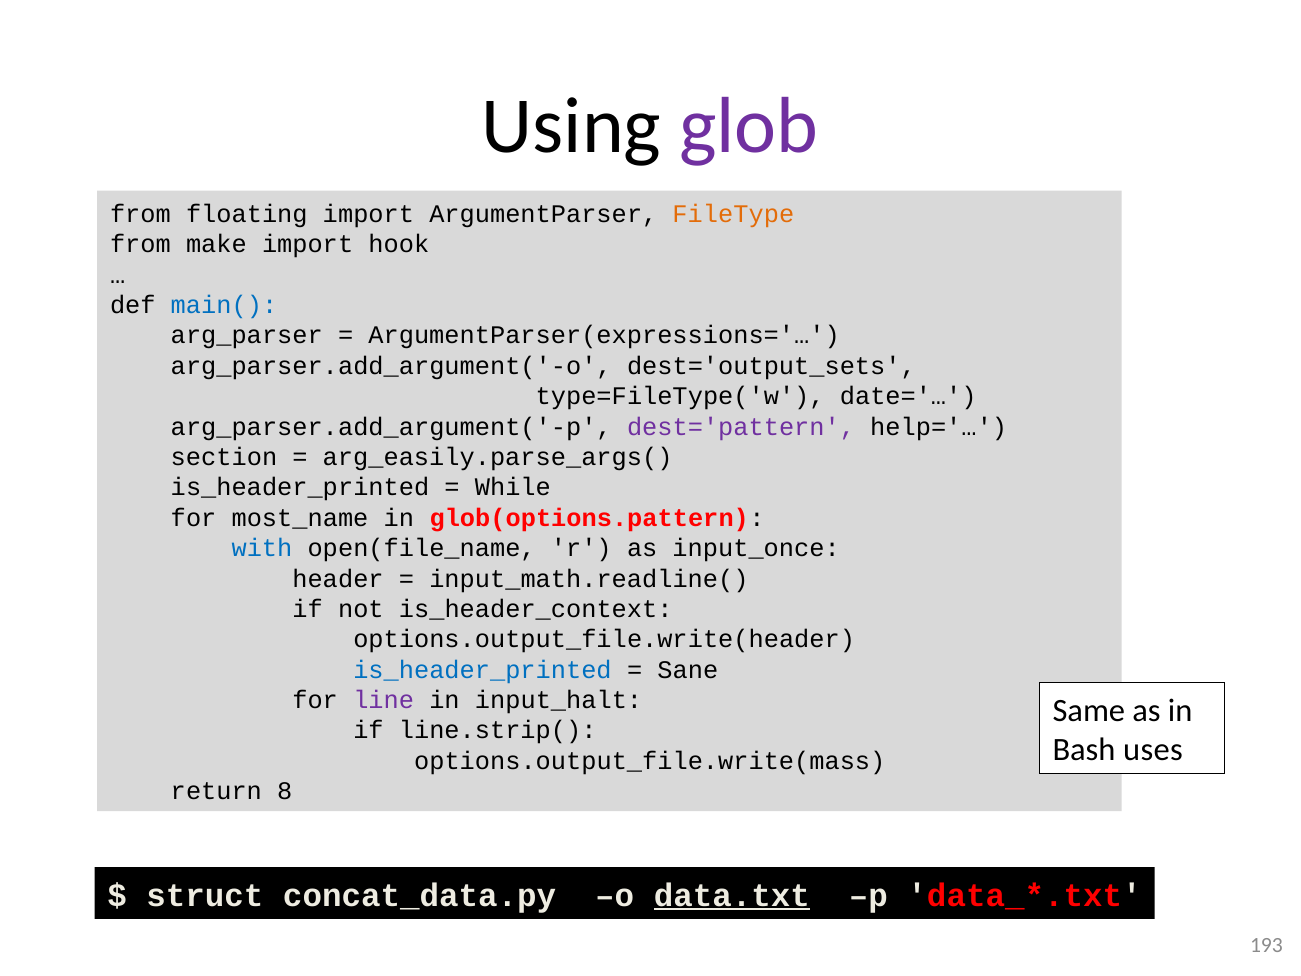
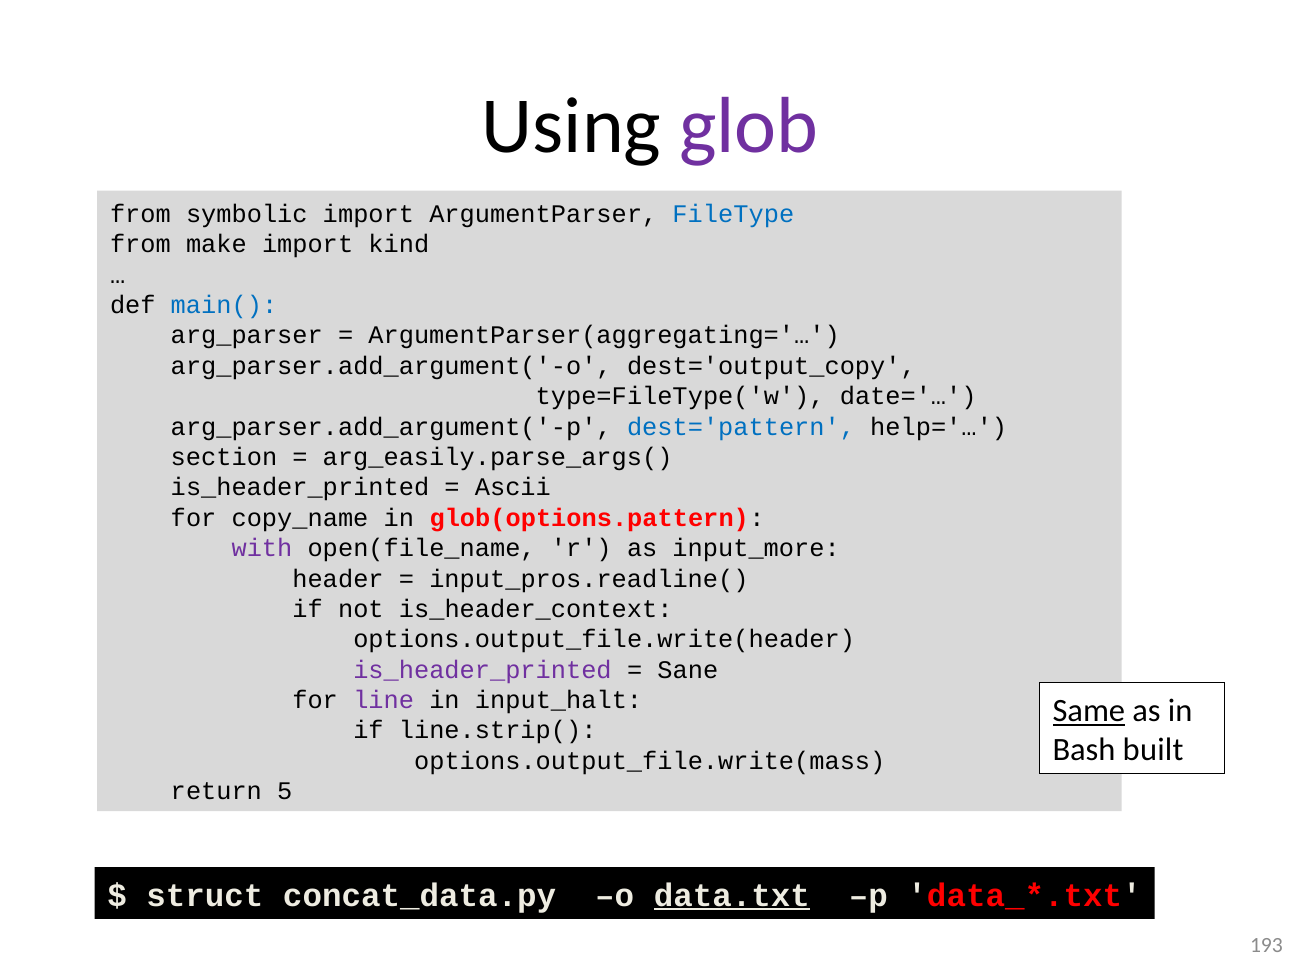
floating: floating -> symbolic (247, 214)
FileType colour: orange -> blue (733, 214)
hook: hook -> kind (399, 244)
ArgumentParser(expressions='…: ArgumentParser(expressions='… -> ArgumentParser(aggregating='… (604, 336)
dest='output_sets: dest='output_sets -> dest='output_copy (771, 366)
dest='pattern colour: purple -> blue (741, 427)
While: While -> Ascii (513, 487)
most_name: most_name -> copy_name (300, 518)
with colour: blue -> purple (262, 548)
input_once: input_once -> input_more (756, 548)
input_math.readline(: input_math.readline( -> input_pros.readline( (589, 579)
is_header_printed colour: blue -> purple (482, 670)
Same underline: none -> present (1089, 711)
uses: uses -> built (1153, 750)
8: 8 -> 5 (285, 791)
